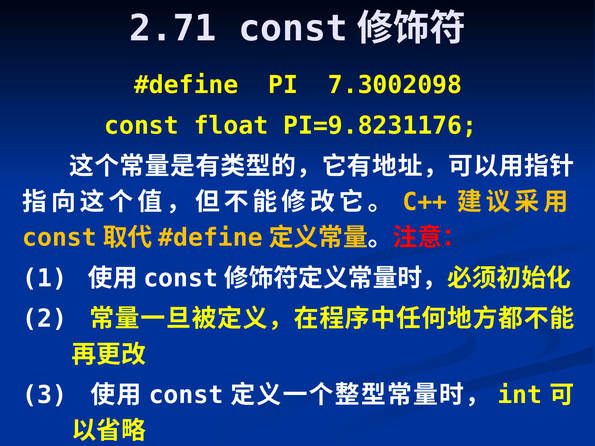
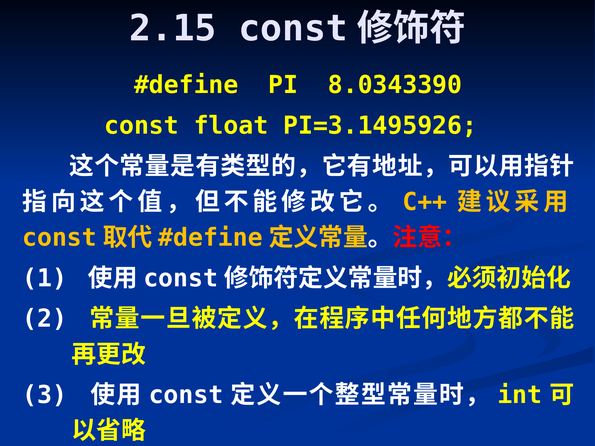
2.71: 2.71 -> 2.15 (173, 29)
7.3002098: 7.3002098 -> 8.0343390 (395, 85)
PI=9.8231176: PI=9.8231176 -> PI=3.1495926 (380, 126)
